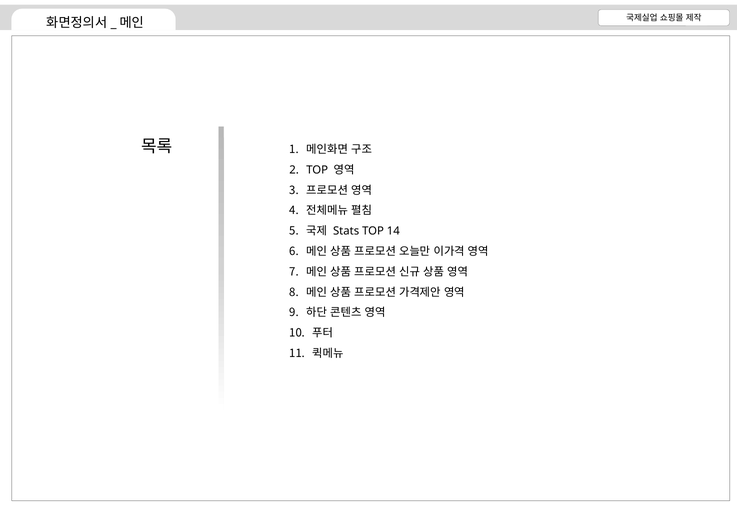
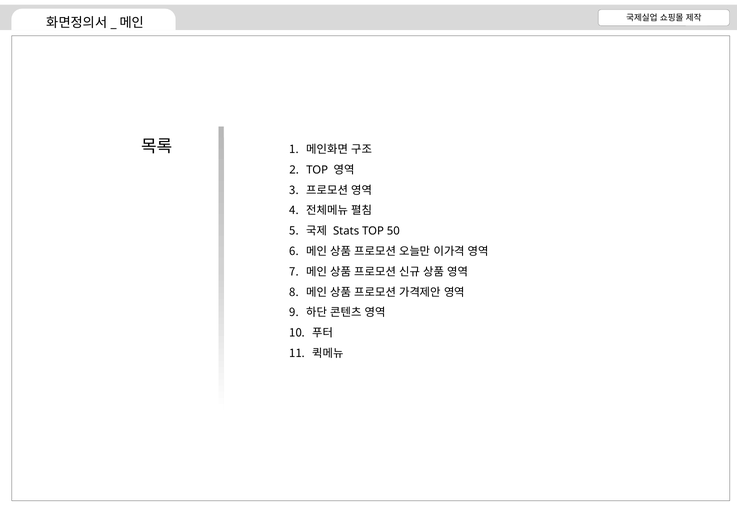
14: 14 -> 50 (393, 231)
